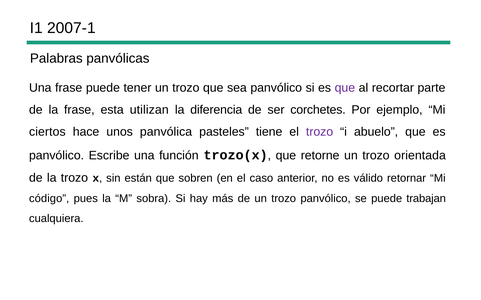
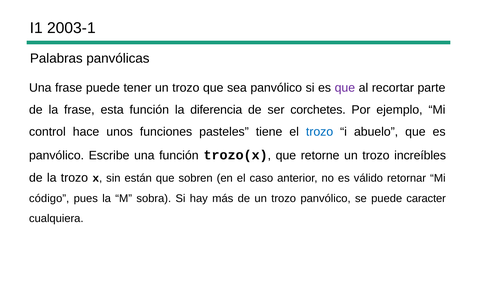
2007-1: 2007-1 -> 2003-1 (71, 28)
esta utilizan: utilizan -> función (149, 110)
ciertos: ciertos -> control (47, 132)
panvólica: panvólica -> funciones (166, 132)
trozo colour: purple -> blue (320, 132)
orientada: orientada -> increíbles (420, 156)
trabajan: trabajan -> caracter (426, 199)
